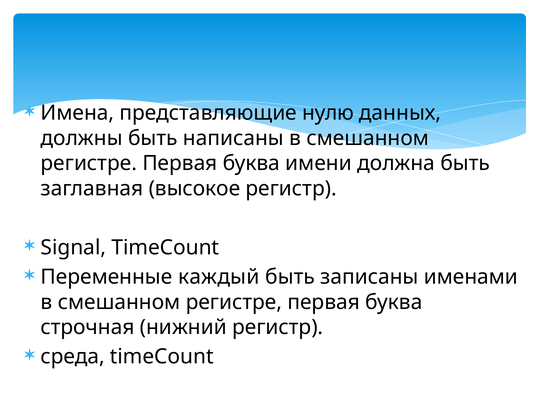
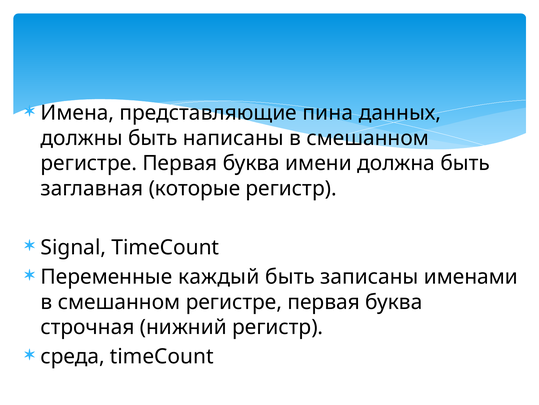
нулю: нулю -> пина (328, 113)
высокое: высокое -> которые (194, 188)
